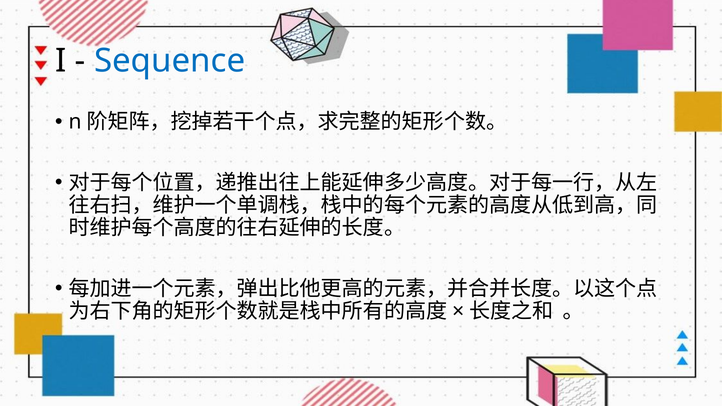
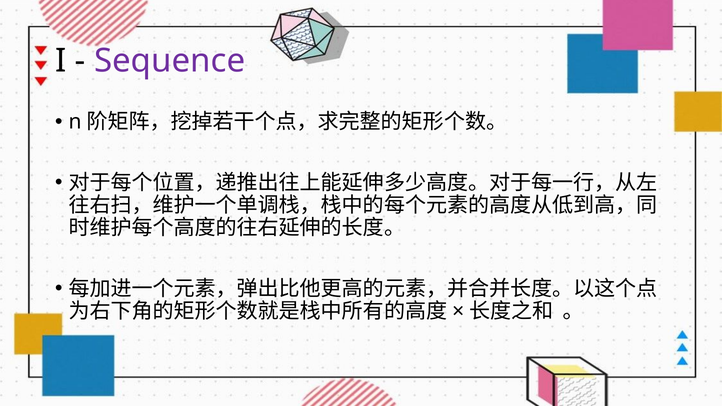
Sequence colour: blue -> purple (170, 61)
